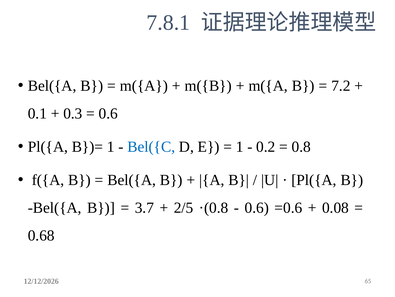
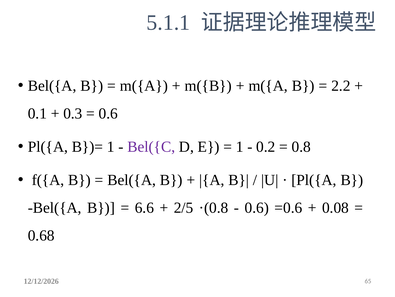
7.8.1: 7.8.1 -> 5.1.1 (168, 23)
7.2: 7.2 -> 2.2 (341, 86)
Bel({C colour: blue -> purple (151, 146)
3.7: 3.7 -> 6.6 (144, 207)
